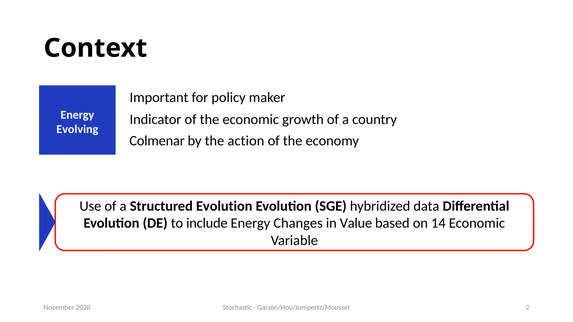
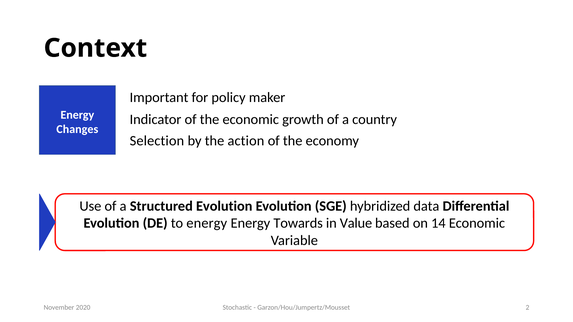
Evolving: Evolving -> Changes (77, 129)
Colmenar: Colmenar -> Selection (157, 141)
to include: include -> energy (207, 223)
Changes: Changes -> Towards (298, 223)
